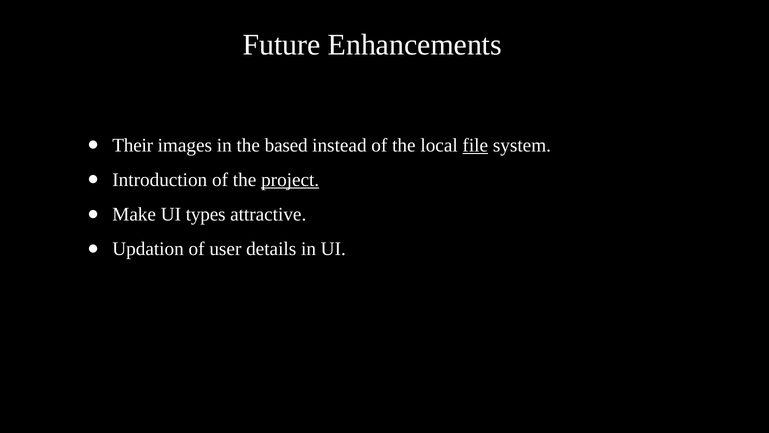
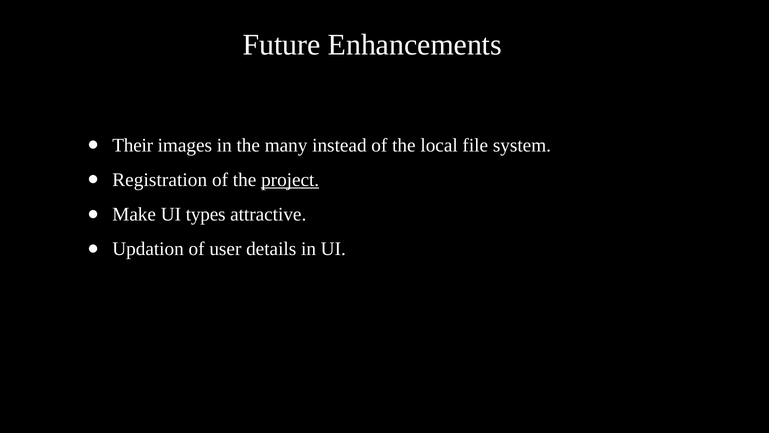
based: based -> many (286, 145)
file underline: present -> none (475, 145)
Introduction: Introduction -> Registration (160, 180)
